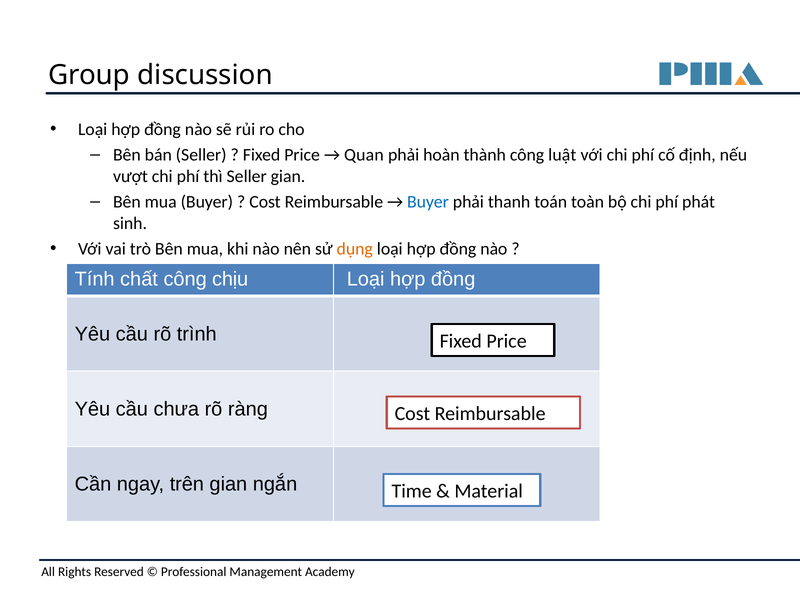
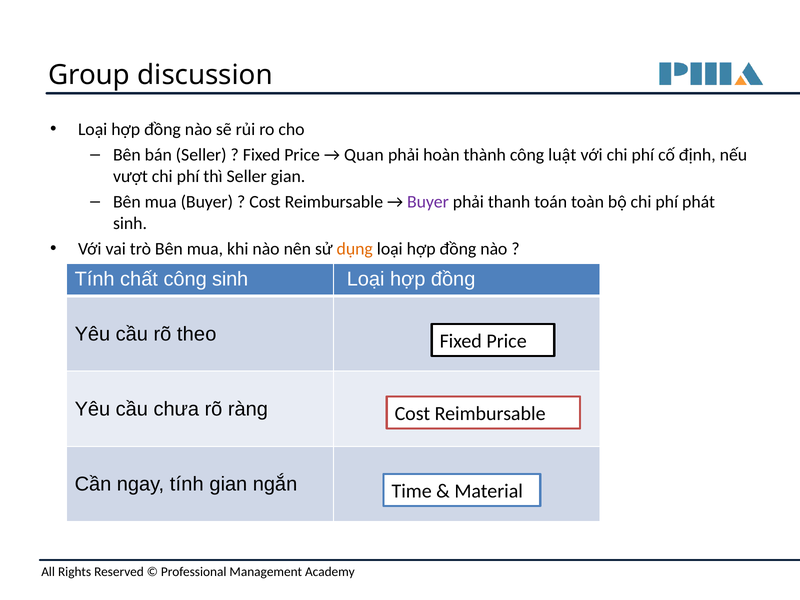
Buyer colour: blue -> purple (428, 202)
công chịu: chịu -> sinh (230, 279)
trình: trình -> theo (197, 334)
ngay trên: trên -> tính (187, 484)
